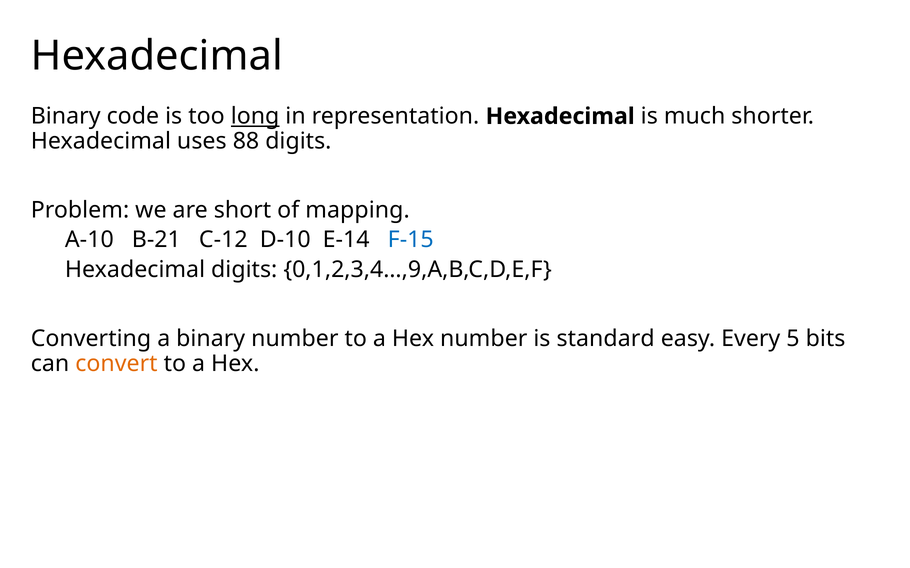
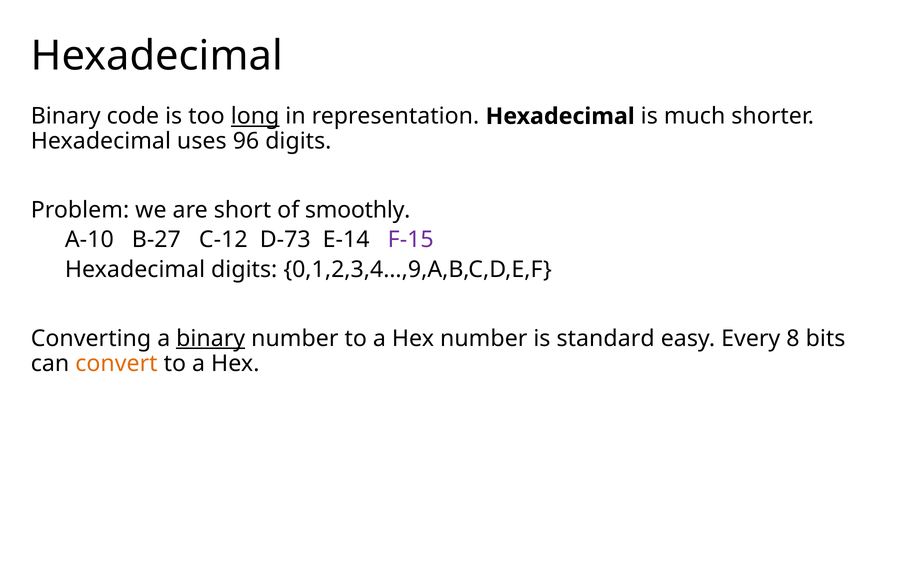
88: 88 -> 96 (246, 141)
mapping: mapping -> smoothly (358, 210)
B-21: B-21 -> B-27 (156, 240)
D-10: D-10 -> D-73 (285, 240)
F-15 colour: blue -> purple (411, 240)
binary underline: none -> present (211, 339)
5: 5 -> 8 (793, 339)
